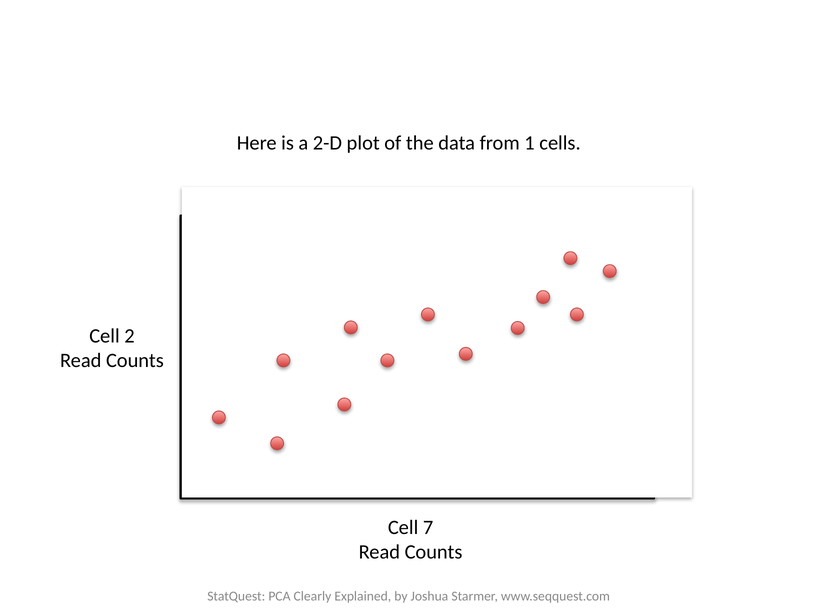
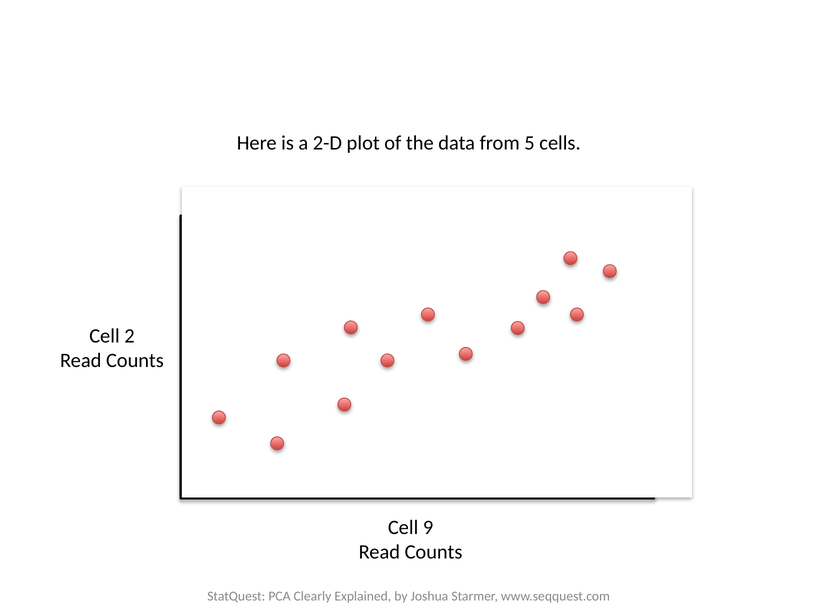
1: 1 -> 5 (530, 143)
7: 7 -> 9 (428, 528)
